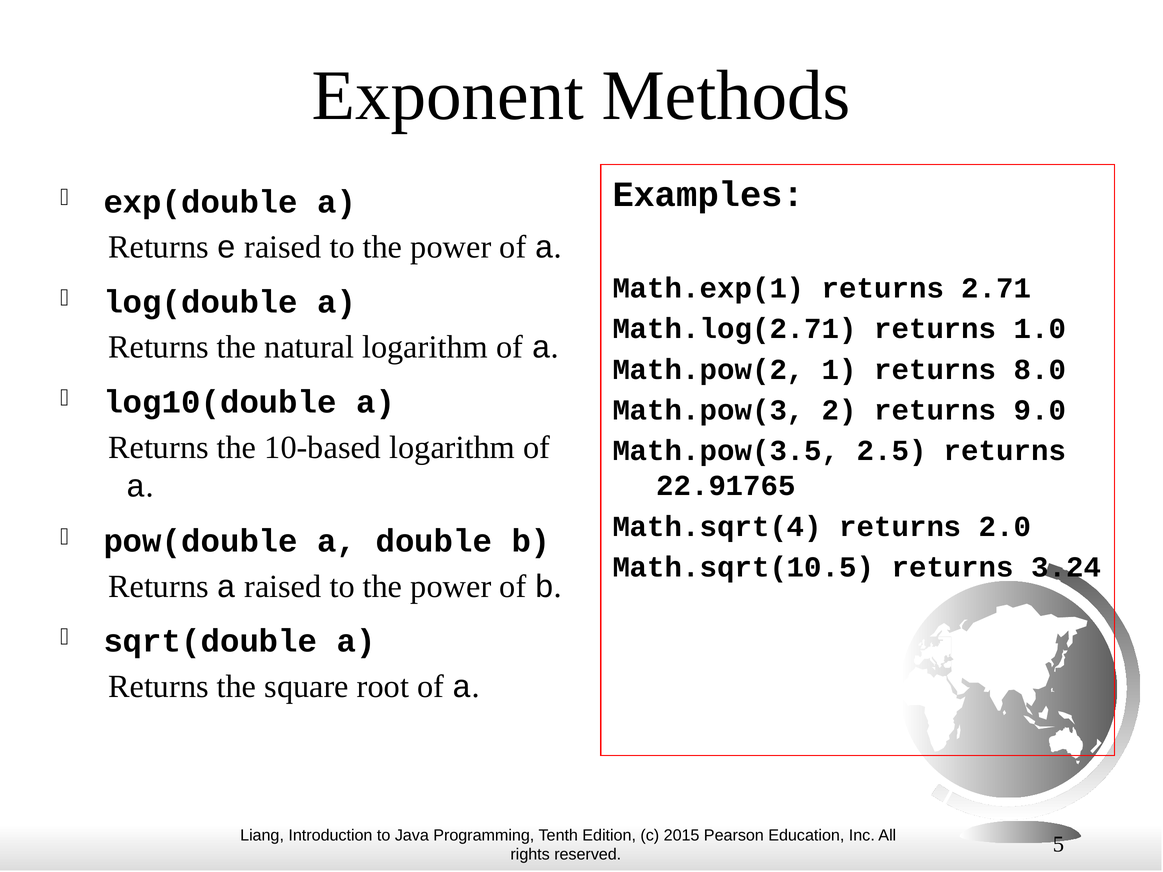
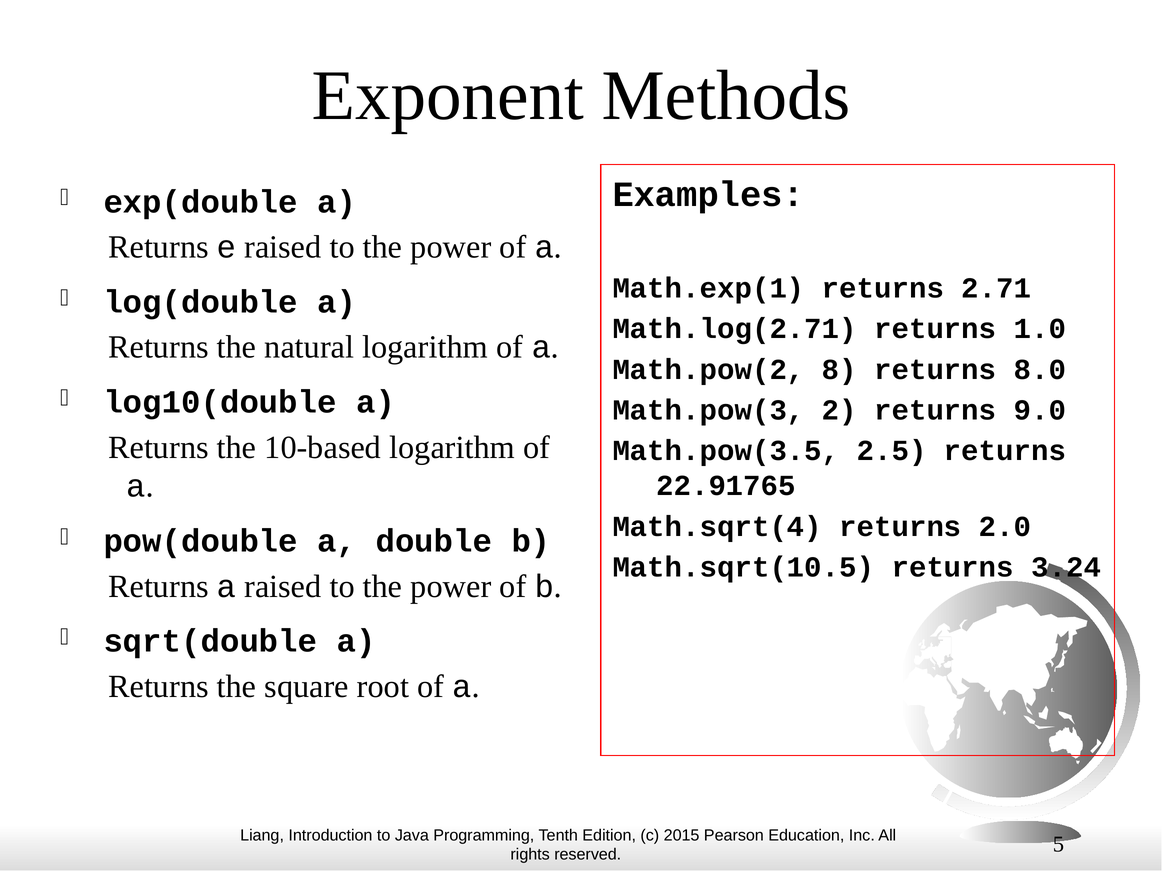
1: 1 -> 8 (839, 370)
